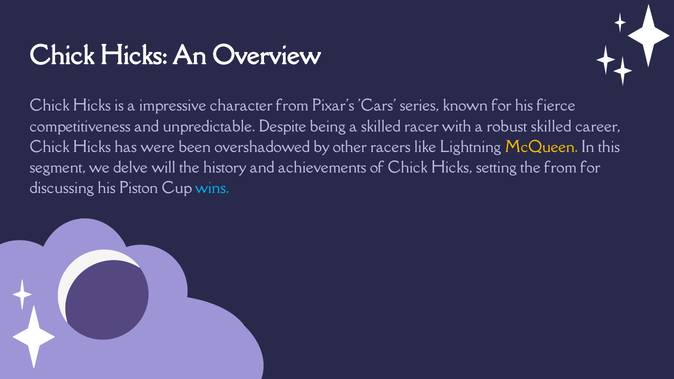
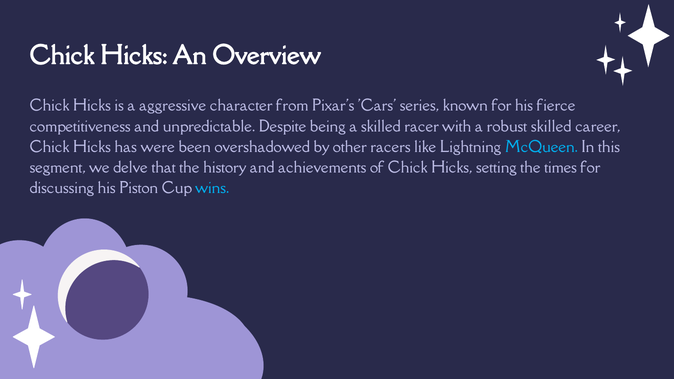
impressive: impressive -> aggressive (173, 106)
McQueen colour: yellow -> light blue (541, 147)
will: will -> that (164, 168)
the from: from -> times (561, 168)
